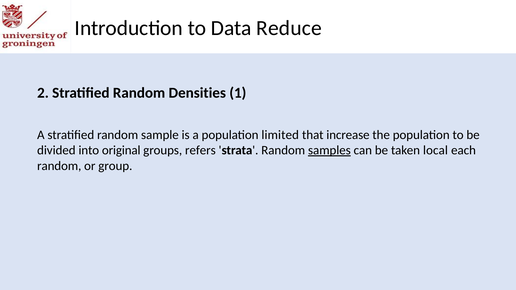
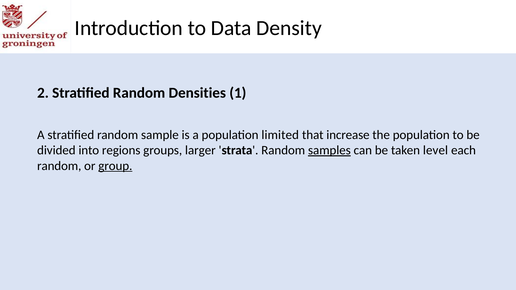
Reduce: Reduce -> Density (289, 28)
original: original -> regions (121, 150)
refers: refers -> larger (200, 150)
local: local -> level (435, 150)
group underline: none -> present (115, 166)
